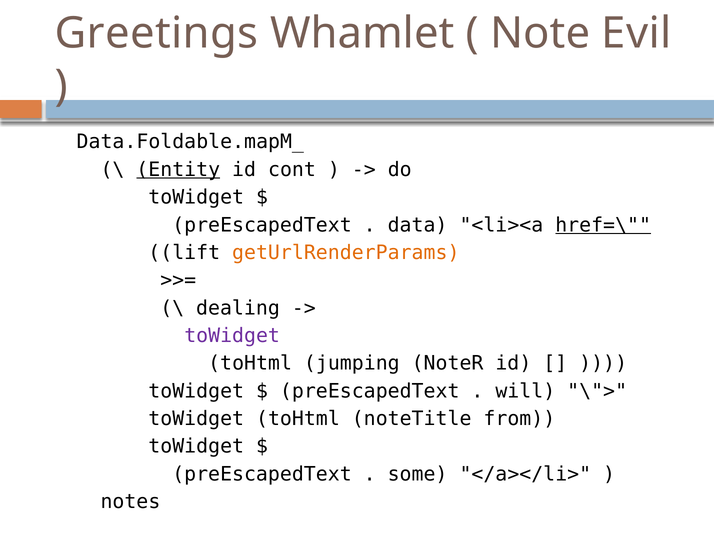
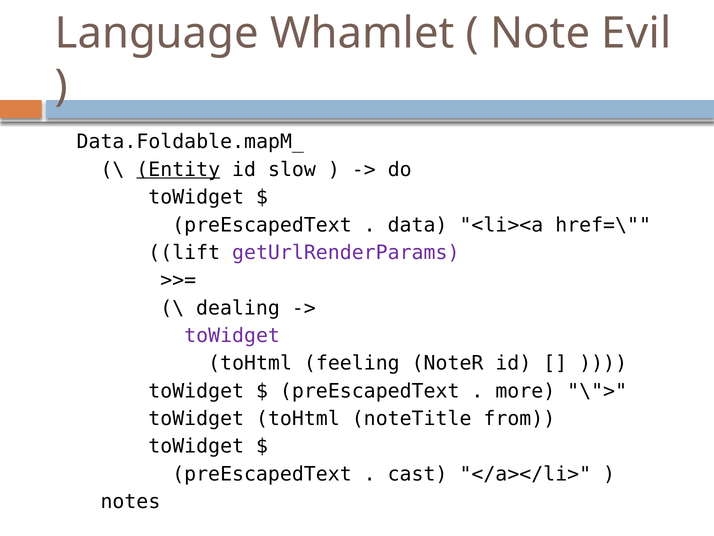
Greetings: Greetings -> Language (157, 33)
cont: cont -> slow (292, 169)
href=\ underline: present -> none (603, 225)
getUrlRenderParams colour: orange -> purple (346, 252)
jumping: jumping -> feeling (352, 363)
will: will -> more (525, 391)
some: some -> cast (418, 474)
